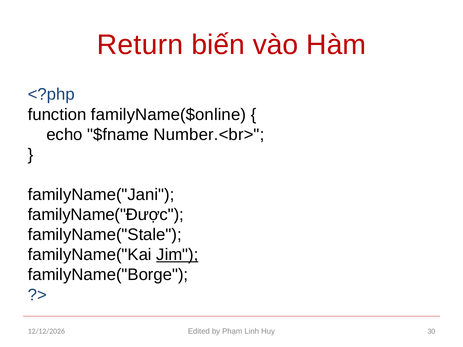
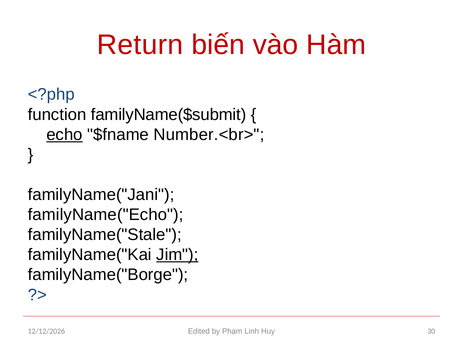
familyName($online: familyName($online -> familyName($submit (169, 115)
echo underline: none -> present (64, 135)
familyName("Được: familyName("Được -> familyName("Echo (106, 215)
